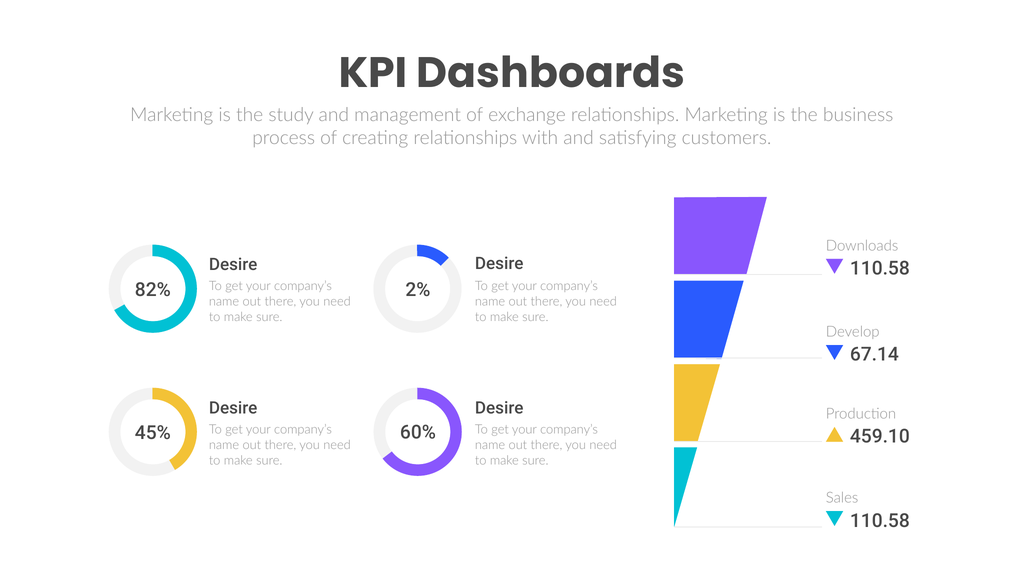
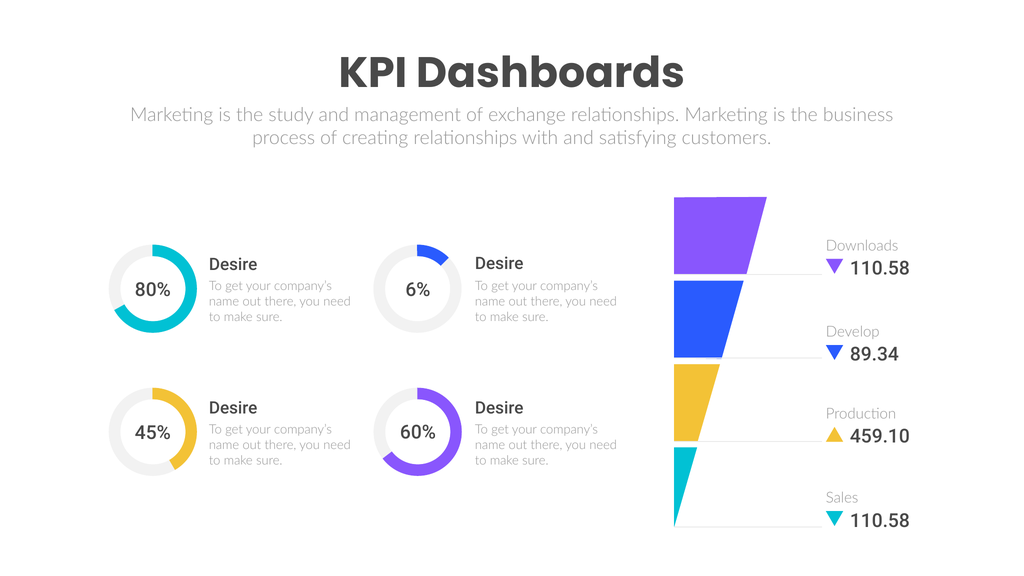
82%: 82% -> 80% (153, 290)
2%: 2% -> 6% (418, 290)
67.14: 67.14 -> 89.34 (874, 355)
